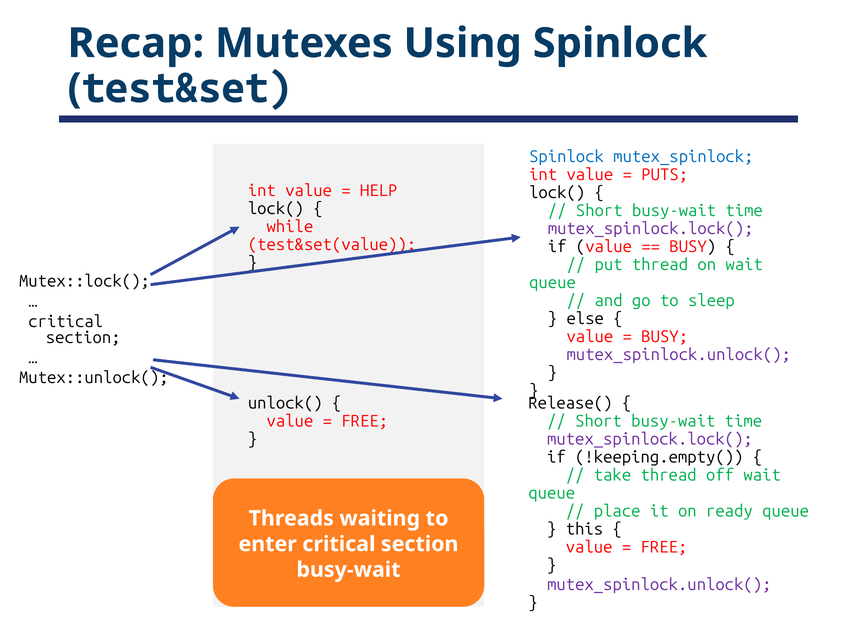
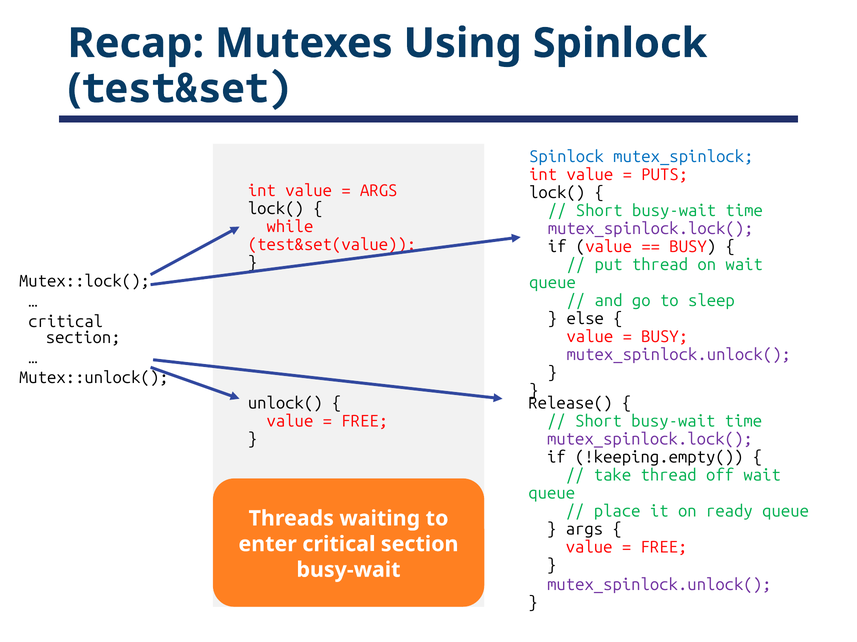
HELP: HELP -> ARGS (379, 191)
this: this -> args (584, 530)
